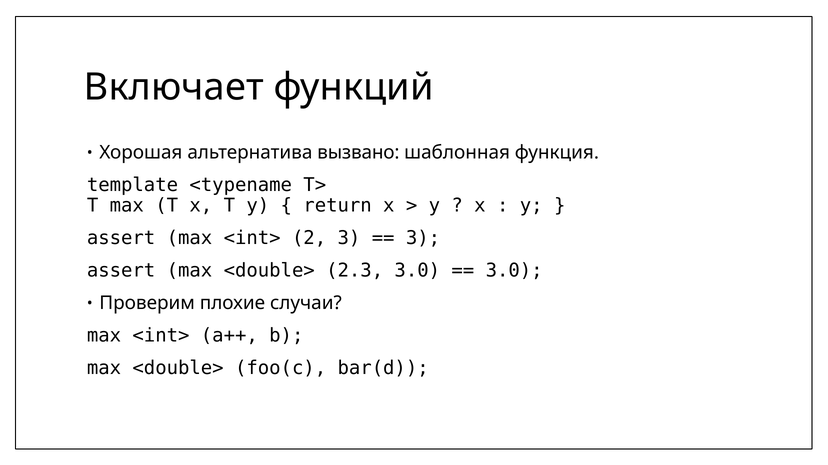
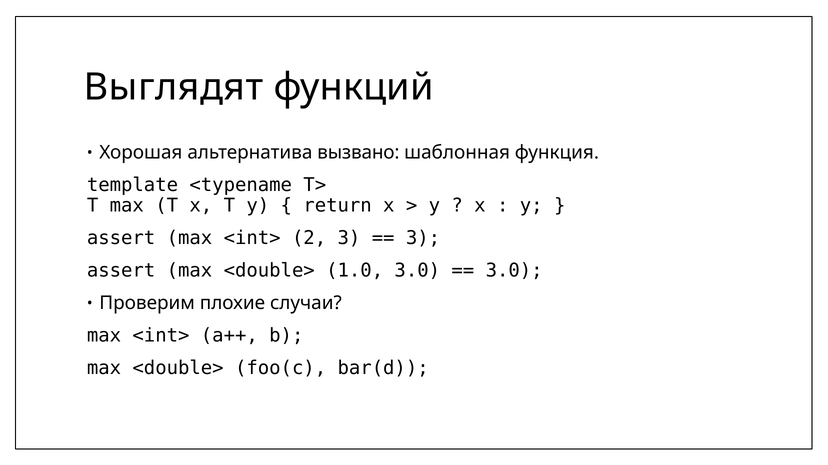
Включает: Включает -> Выглядят (174, 87)
2.3: 2.3 -> 1.0 (355, 271)
